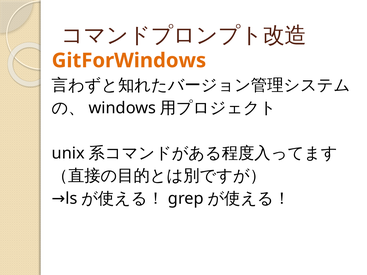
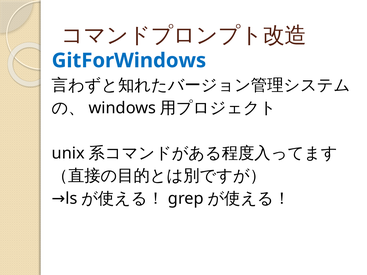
GitForWindows colour: orange -> blue (129, 61)
